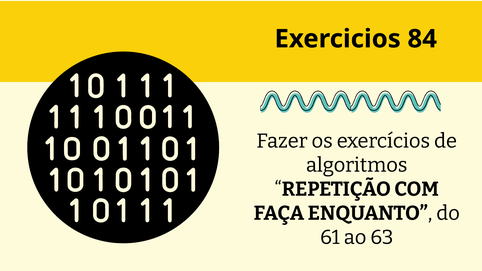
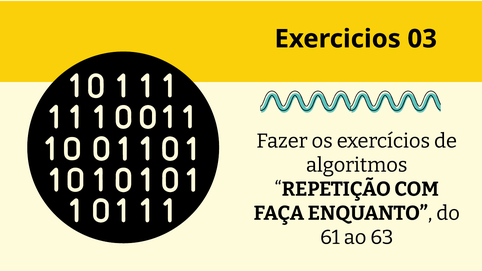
84: 84 -> 03 (422, 39)
